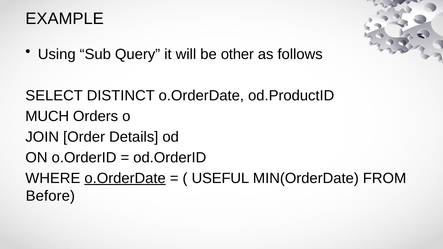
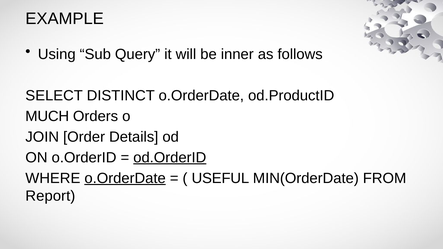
other: other -> inner (237, 54)
od.OrderID underline: none -> present (170, 158)
Before: Before -> Report (50, 196)
